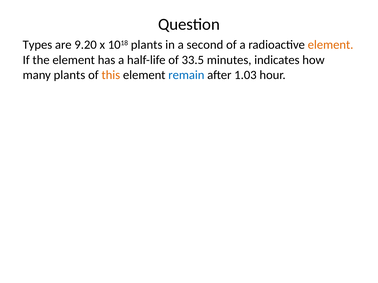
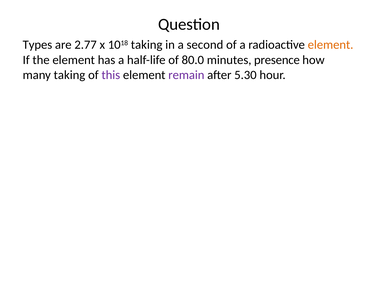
9.20: 9.20 -> 2.77 (86, 45)
1018 plants: plants -> taking (147, 45)
33.5: 33.5 -> 80.0 (193, 60)
indicates: indicates -> presence (277, 60)
many plants: plants -> taking (69, 75)
this colour: orange -> purple (111, 75)
remain colour: blue -> purple (186, 75)
1.03: 1.03 -> 5.30 (245, 75)
